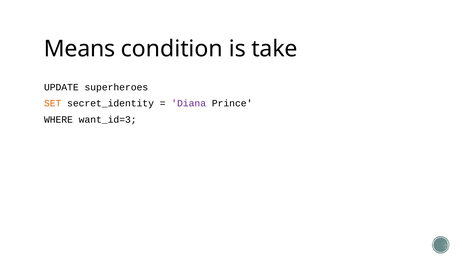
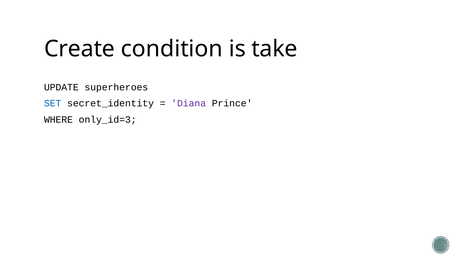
Means: Means -> Create (79, 49)
SET colour: orange -> blue (53, 103)
want_id=3: want_id=3 -> only_id=3 (108, 120)
